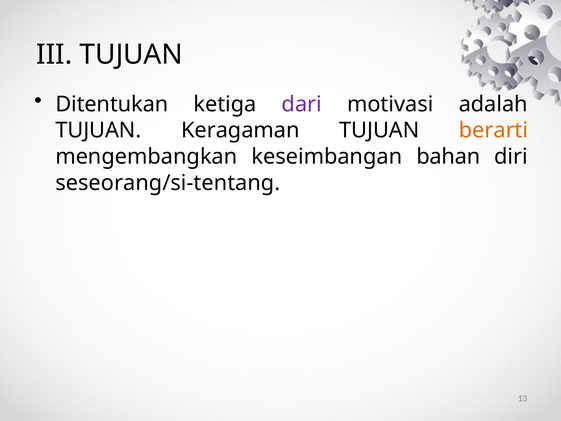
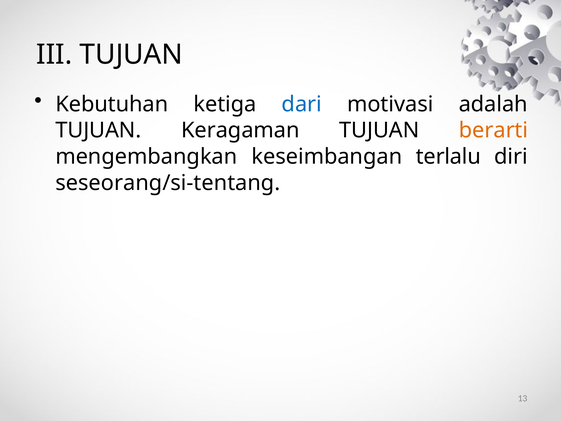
Ditentukan: Ditentukan -> Kebutuhan (112, 104)
dari colour: purple -> blue (302, 104)
bahan: bahan -> terlalu (448, 157)
